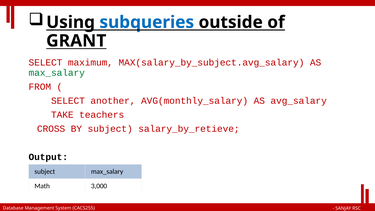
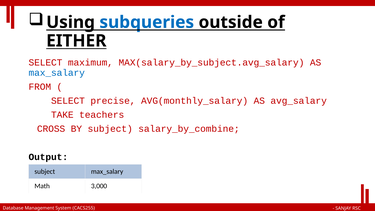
GRANT: GRANT -> EITHER (76, 41)
max_salary colour: green -> blue (57, 73)
another: another -> precise (113, 101)
salary_by_retieve: salary_by_retieve -> salary_by_combine (189, 129)
